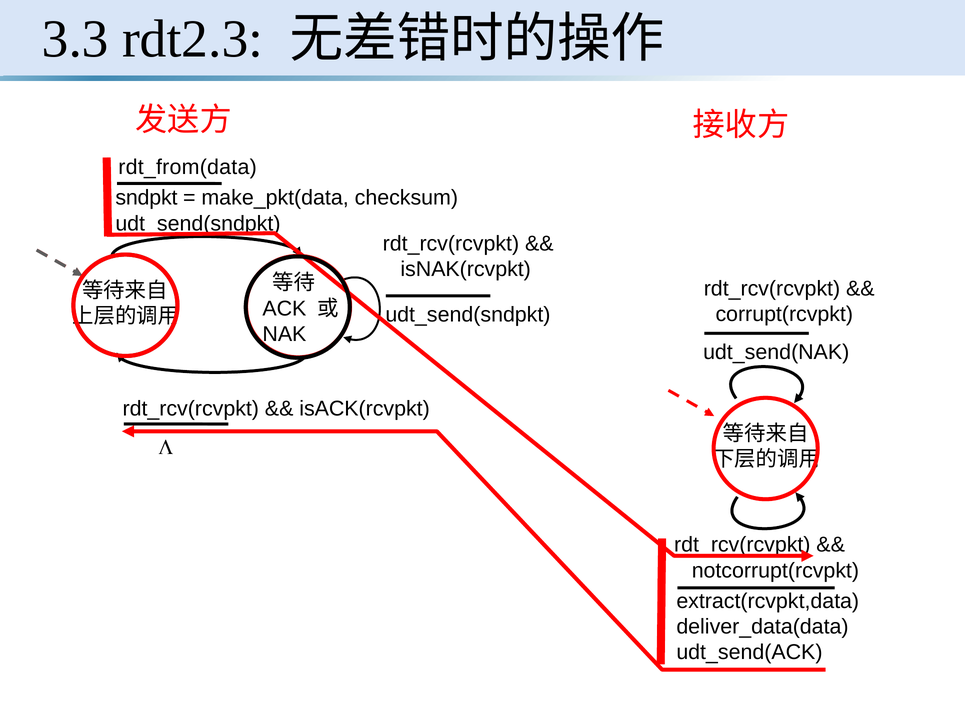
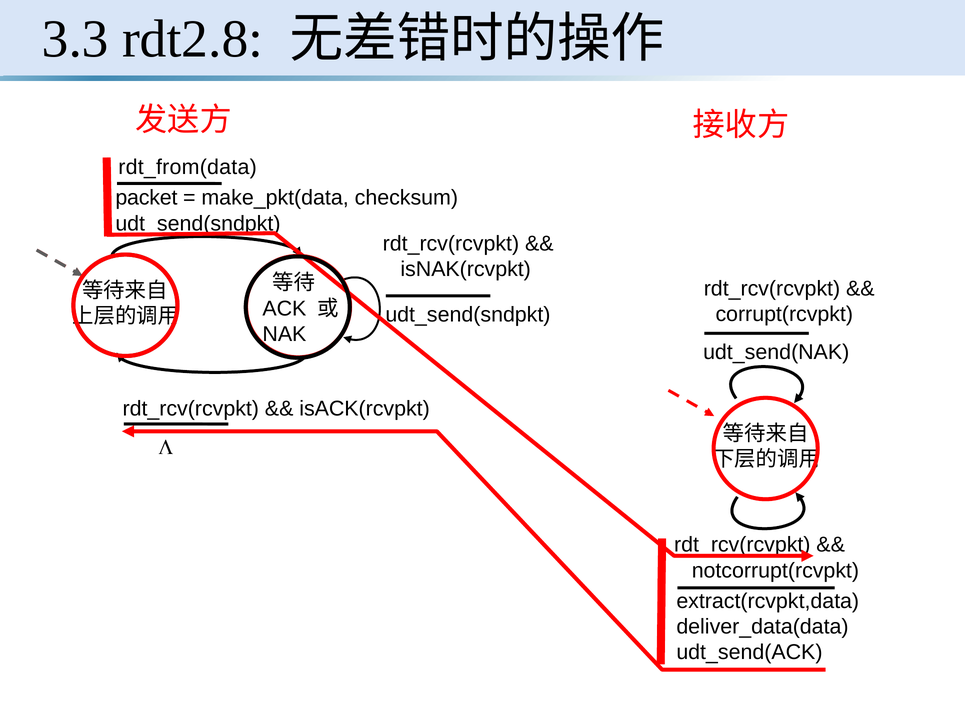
rdt2.3: rdt2.3 -> rdt2.8 (193, 39)
sndpkt: sndpkt -> packet (146, 198)
